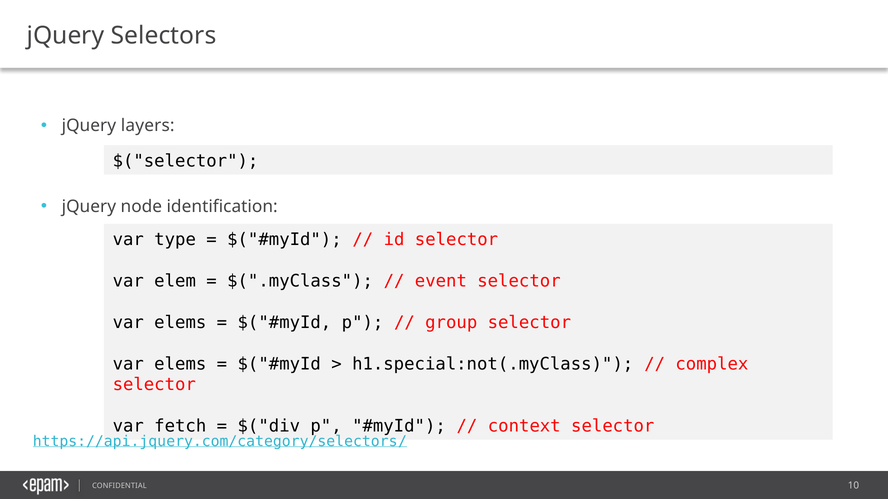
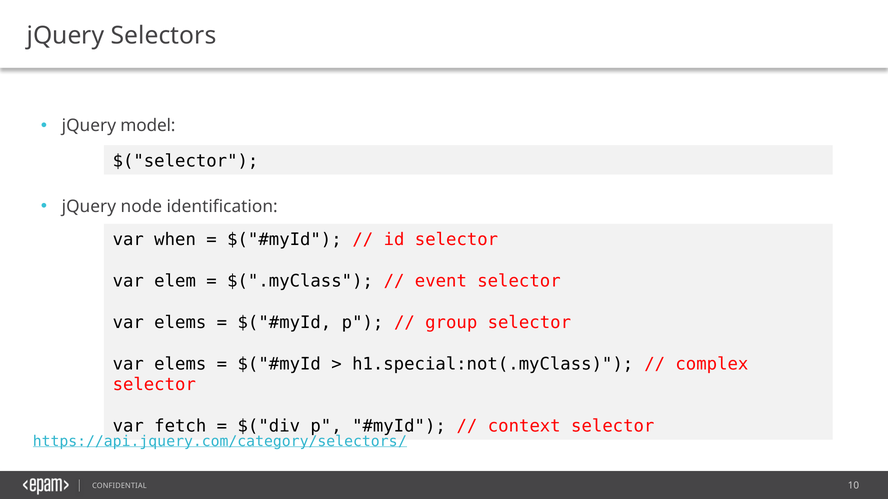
layers: layers -> model (148, 126)
type: type -> when (175, 240)
